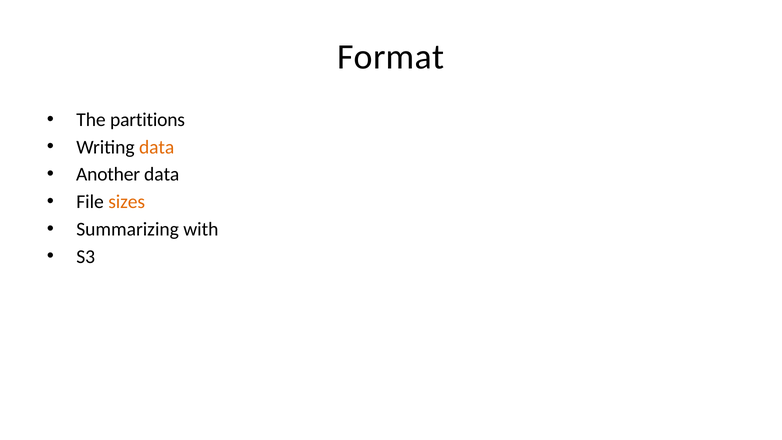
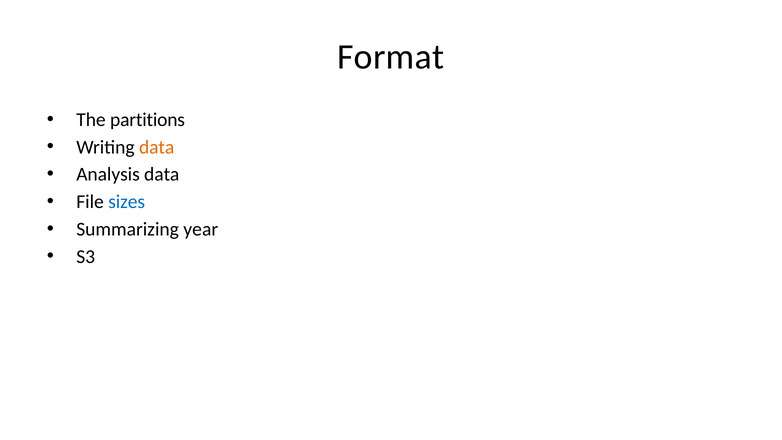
Another: Another -> Analysis (108, 174)
sizes colour: orange -> blue (127, 202)
with: with -> year (201, 229)
